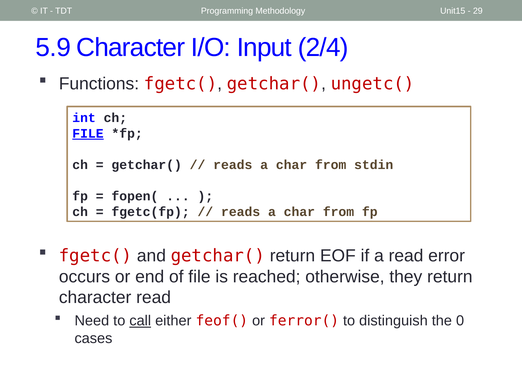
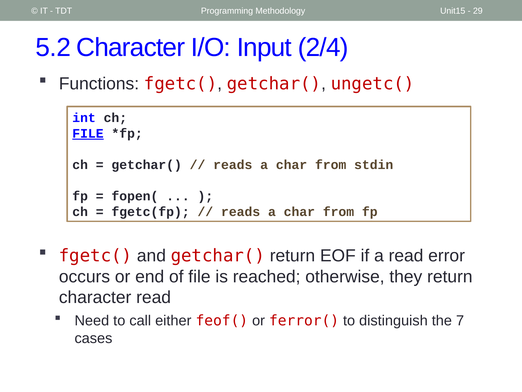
5.9: 5.9 -> 5.2 (53, 47)
call underline: present -> none (140, 320)
0: 0 -> 7 (460, 320)
